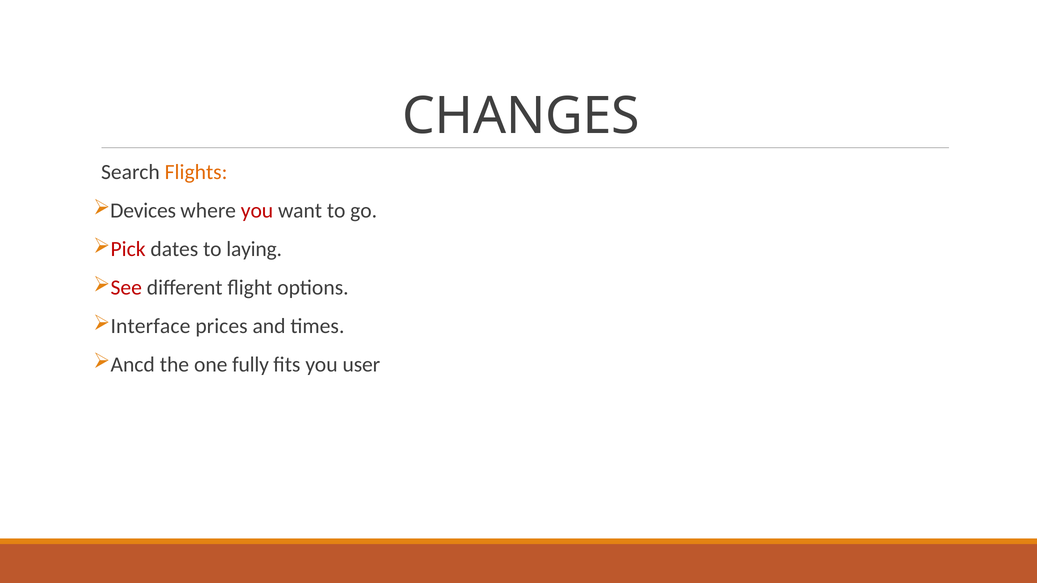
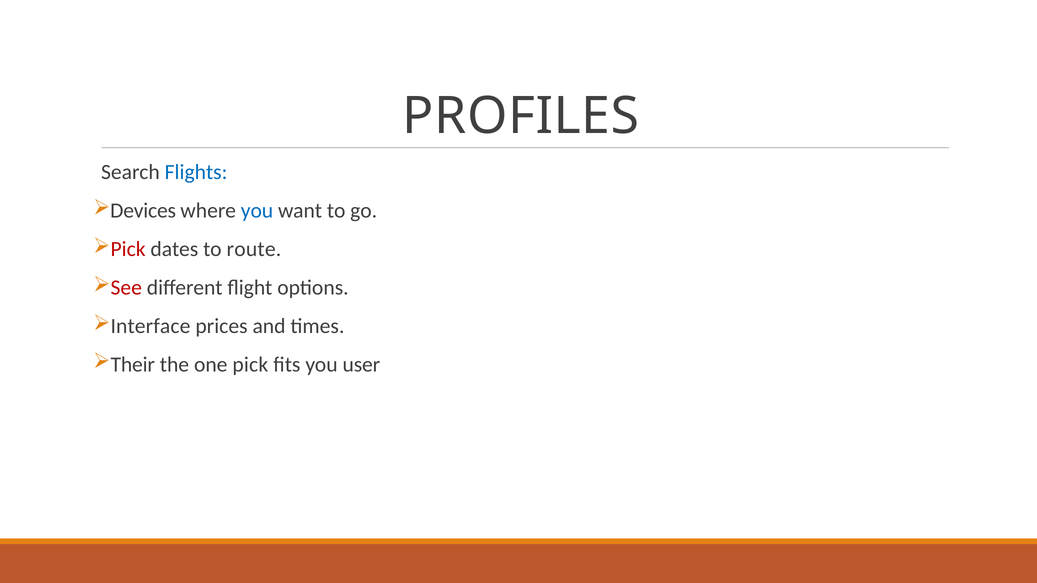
CHANGES: CHANGES -> PROFILES (521, 116)
Flights colour: orange -> blue (196, 172)
you colour: red -> blue (257, 211)
laying: laying -> route (254, 249)
Ancd: Ancd -> Their (133, 365)
one fully: fully -> pick (250, 365)
